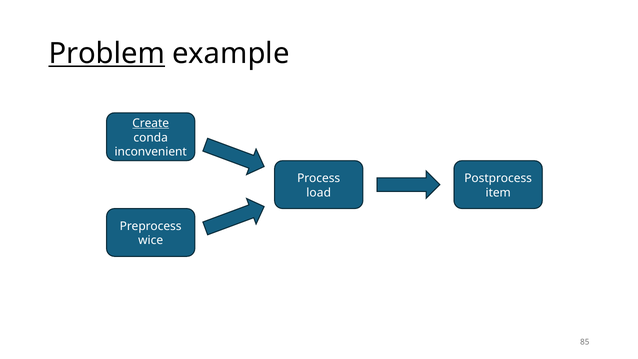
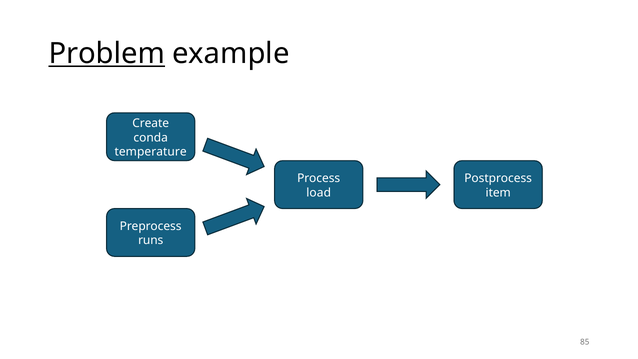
Create underline: present -> none (151, 123)
inconvenient: inconvenient -> temperature (151, 152)
wice: wice -> runs (151, 240)
